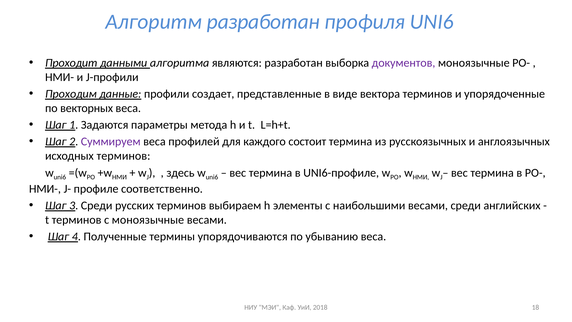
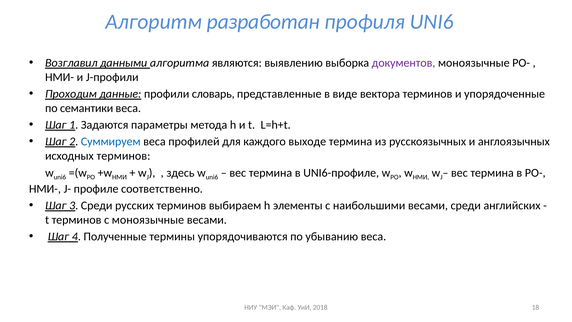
Проходит: Проходит -> Возглавил (71, 63)
являются разработан: разработан -> выявлению (294, 63)
создает: создает -> словарь (213, 94)
векторных: векторных -> семантики (87, 108)
Суммируем colour: purple -> blue (111, 142)
состоит: состоит -> выходе (307, 142)
